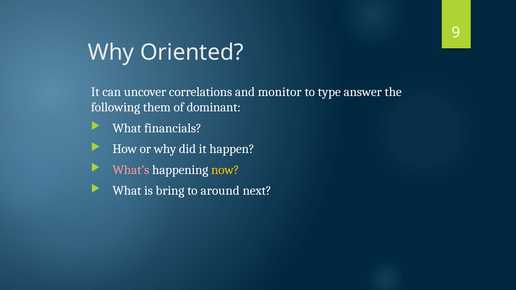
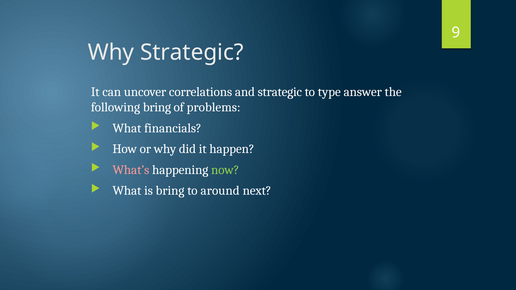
Why Oriented: Oriented -> Strategic (192, 53)
and monitor: monitor -> strategic (280, 92)
following them: them -> bring (157, 107)
dominant: dominant -> problems (214, 107)
now colour: yellow -> light green (225, 170)
